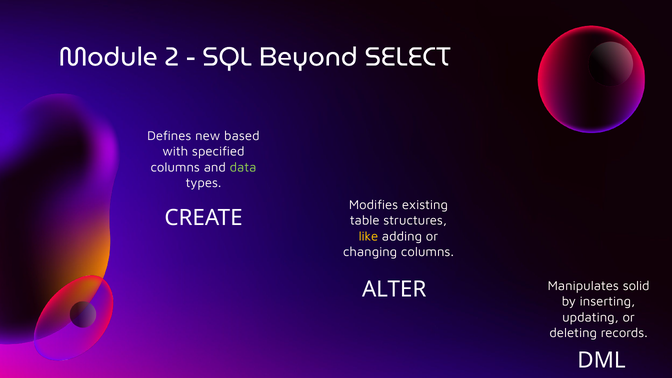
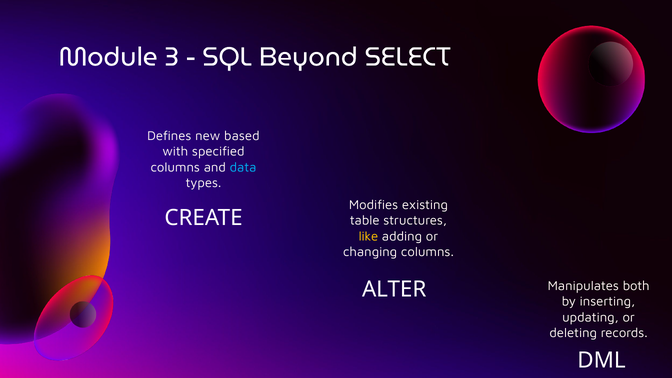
2: 2 -> 3 (172, 57)
data colour: light green -> light blue (243, 167)
solid: solid -> both (636, 286)
